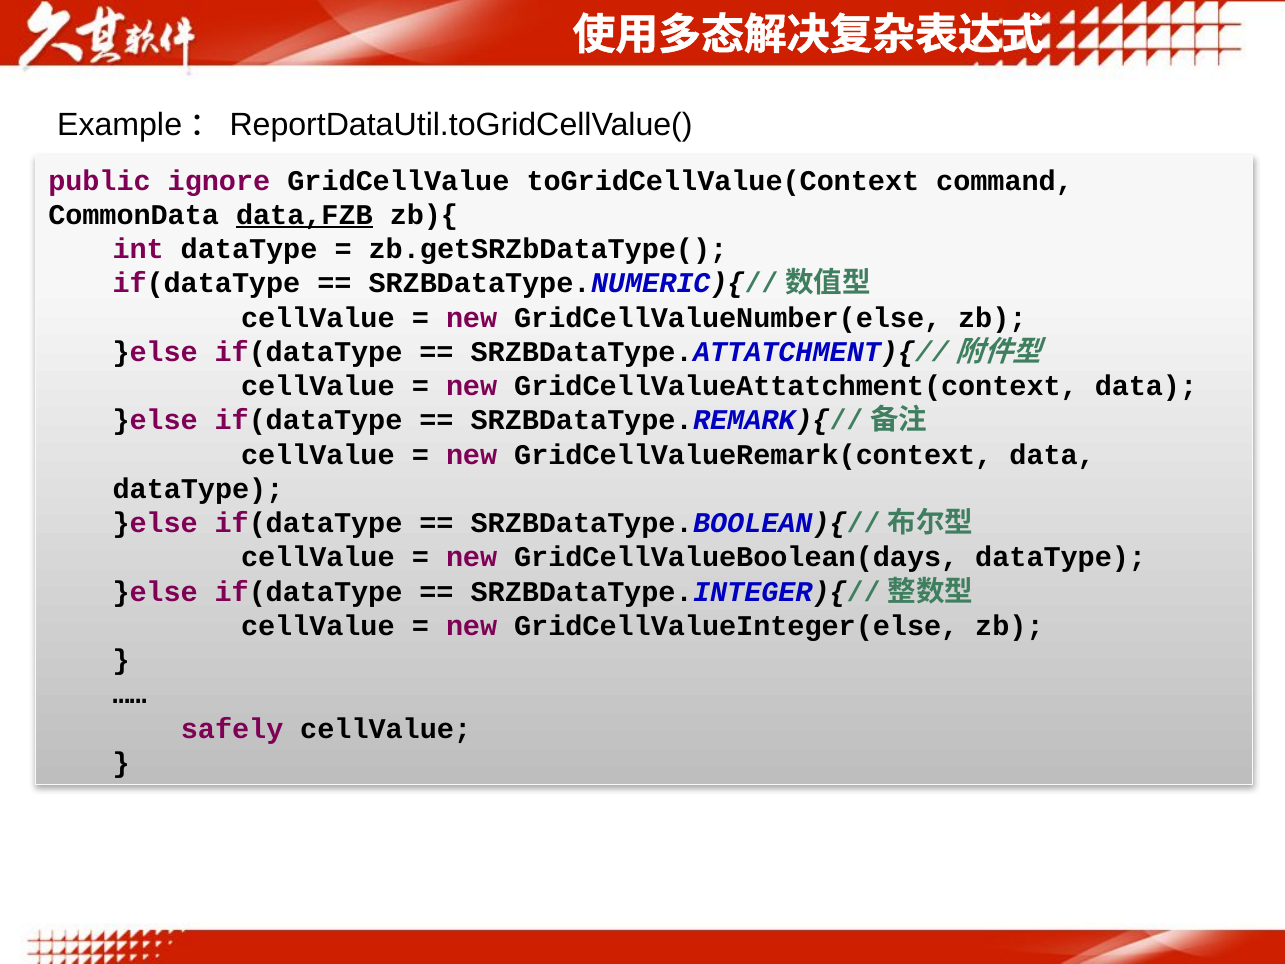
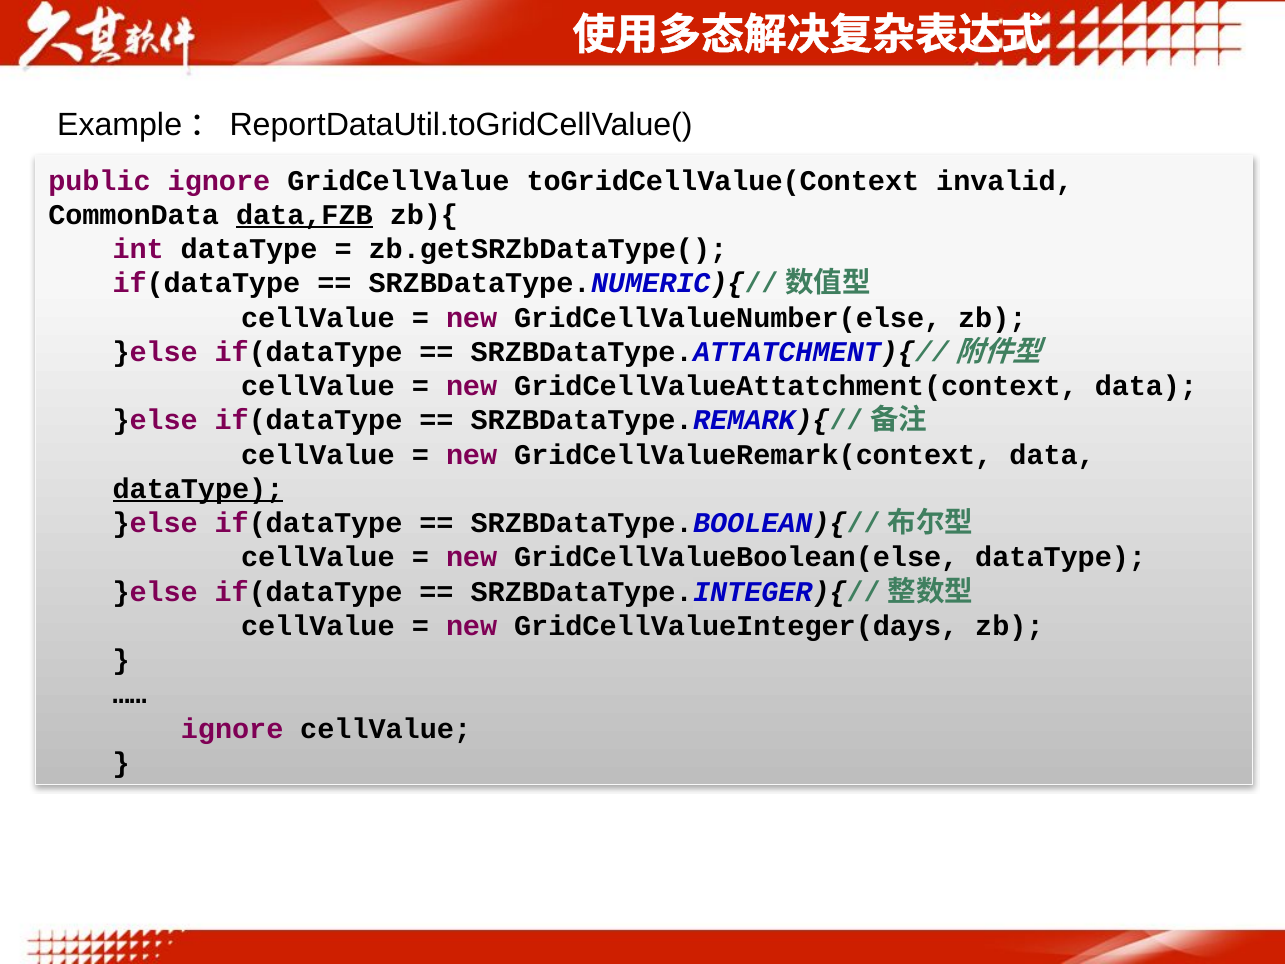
command: command -> invalid (1005, 181)
dataType underline: none -> present (198, 489)
GridCellValueBoolean(days: GridCellValueBoolean(days -> GridCellValueBoolean(else (736, 557)
GridCellValueInteger(else: GridCellValueInteger(else -> GridCellValueInteger(days (736, 626)
safely: safely -> ignore (232, 729)
